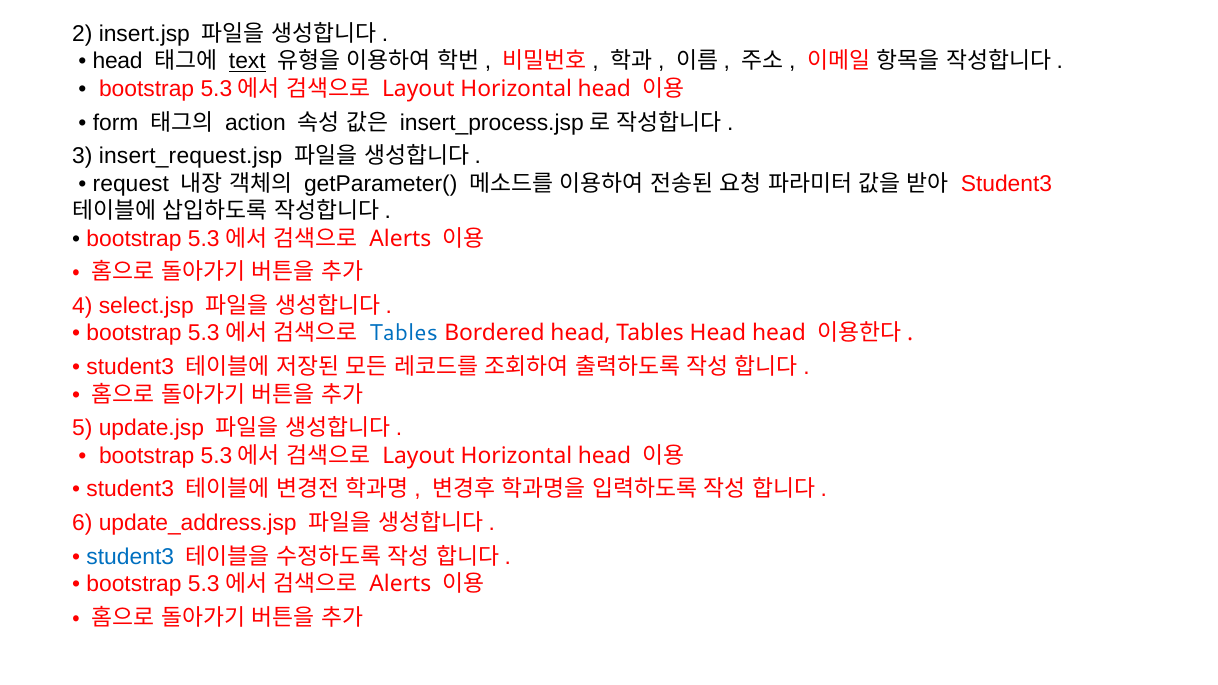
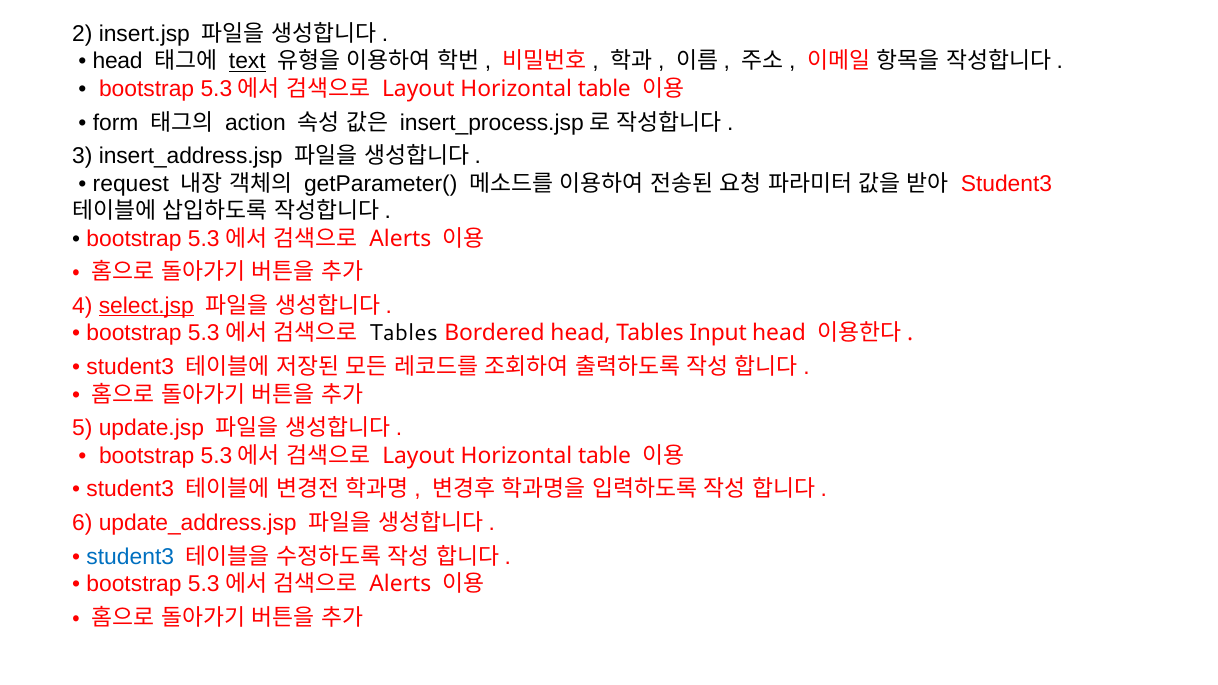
head: head -> table (604, 89)
insert_request.jsp: insert_request.jsp -> insert_address.jsp (191, 156)
select.jsp underline: none -> present (146, 306)
Tables colour: blue -> black (404, 333)
Tables Head: Head -> Input (718, 333)
head: head -> table (605, 456)
